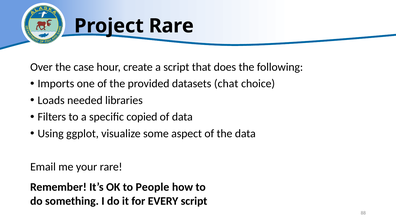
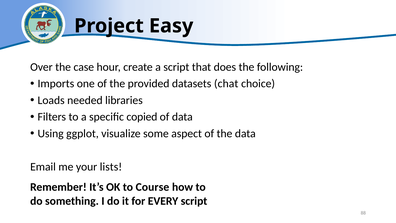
Project Rare: Rare -> Easy (171, 26)
your rare: rare -> lists (111, 167)
People: People -> Course (152, 187)
